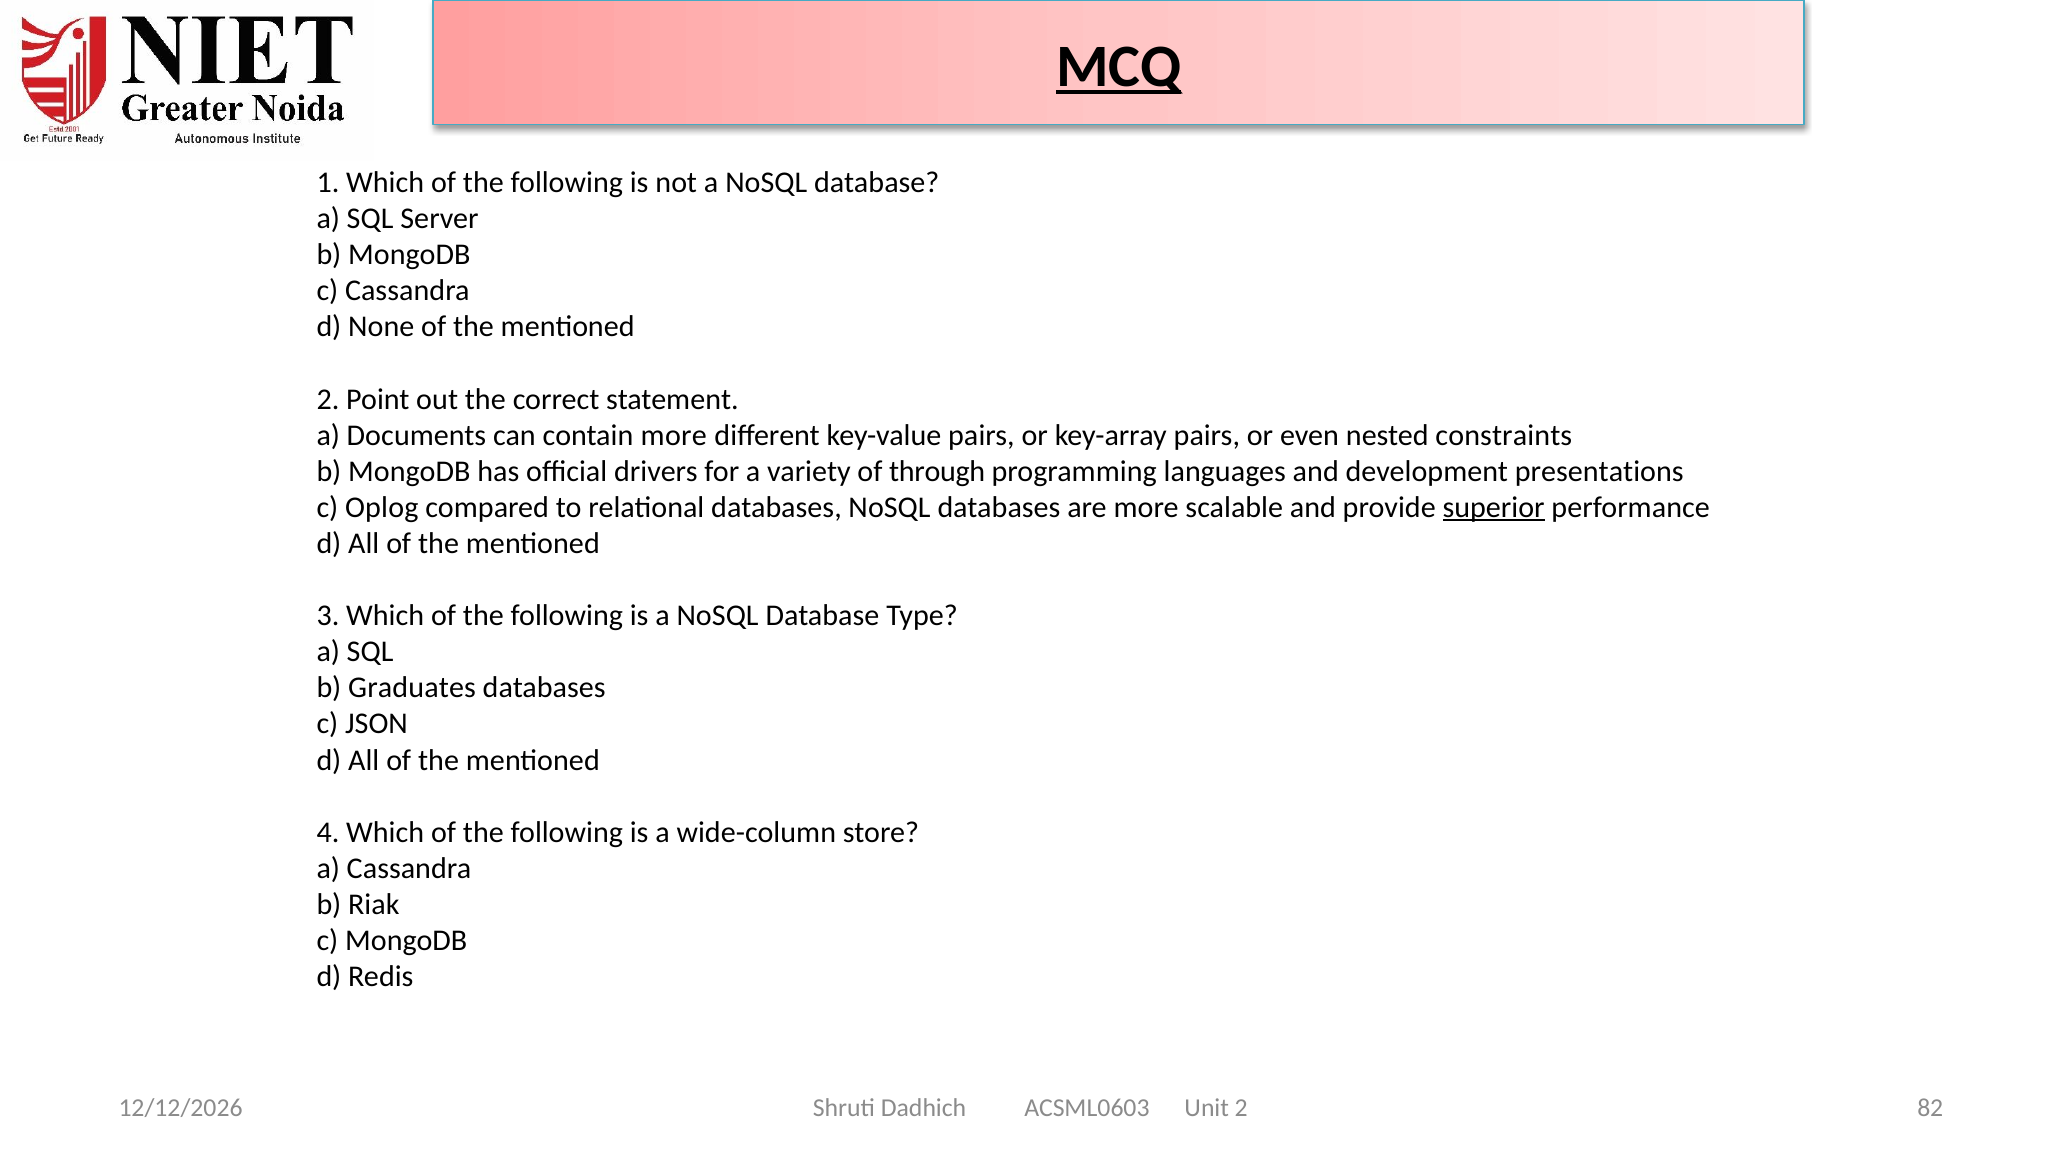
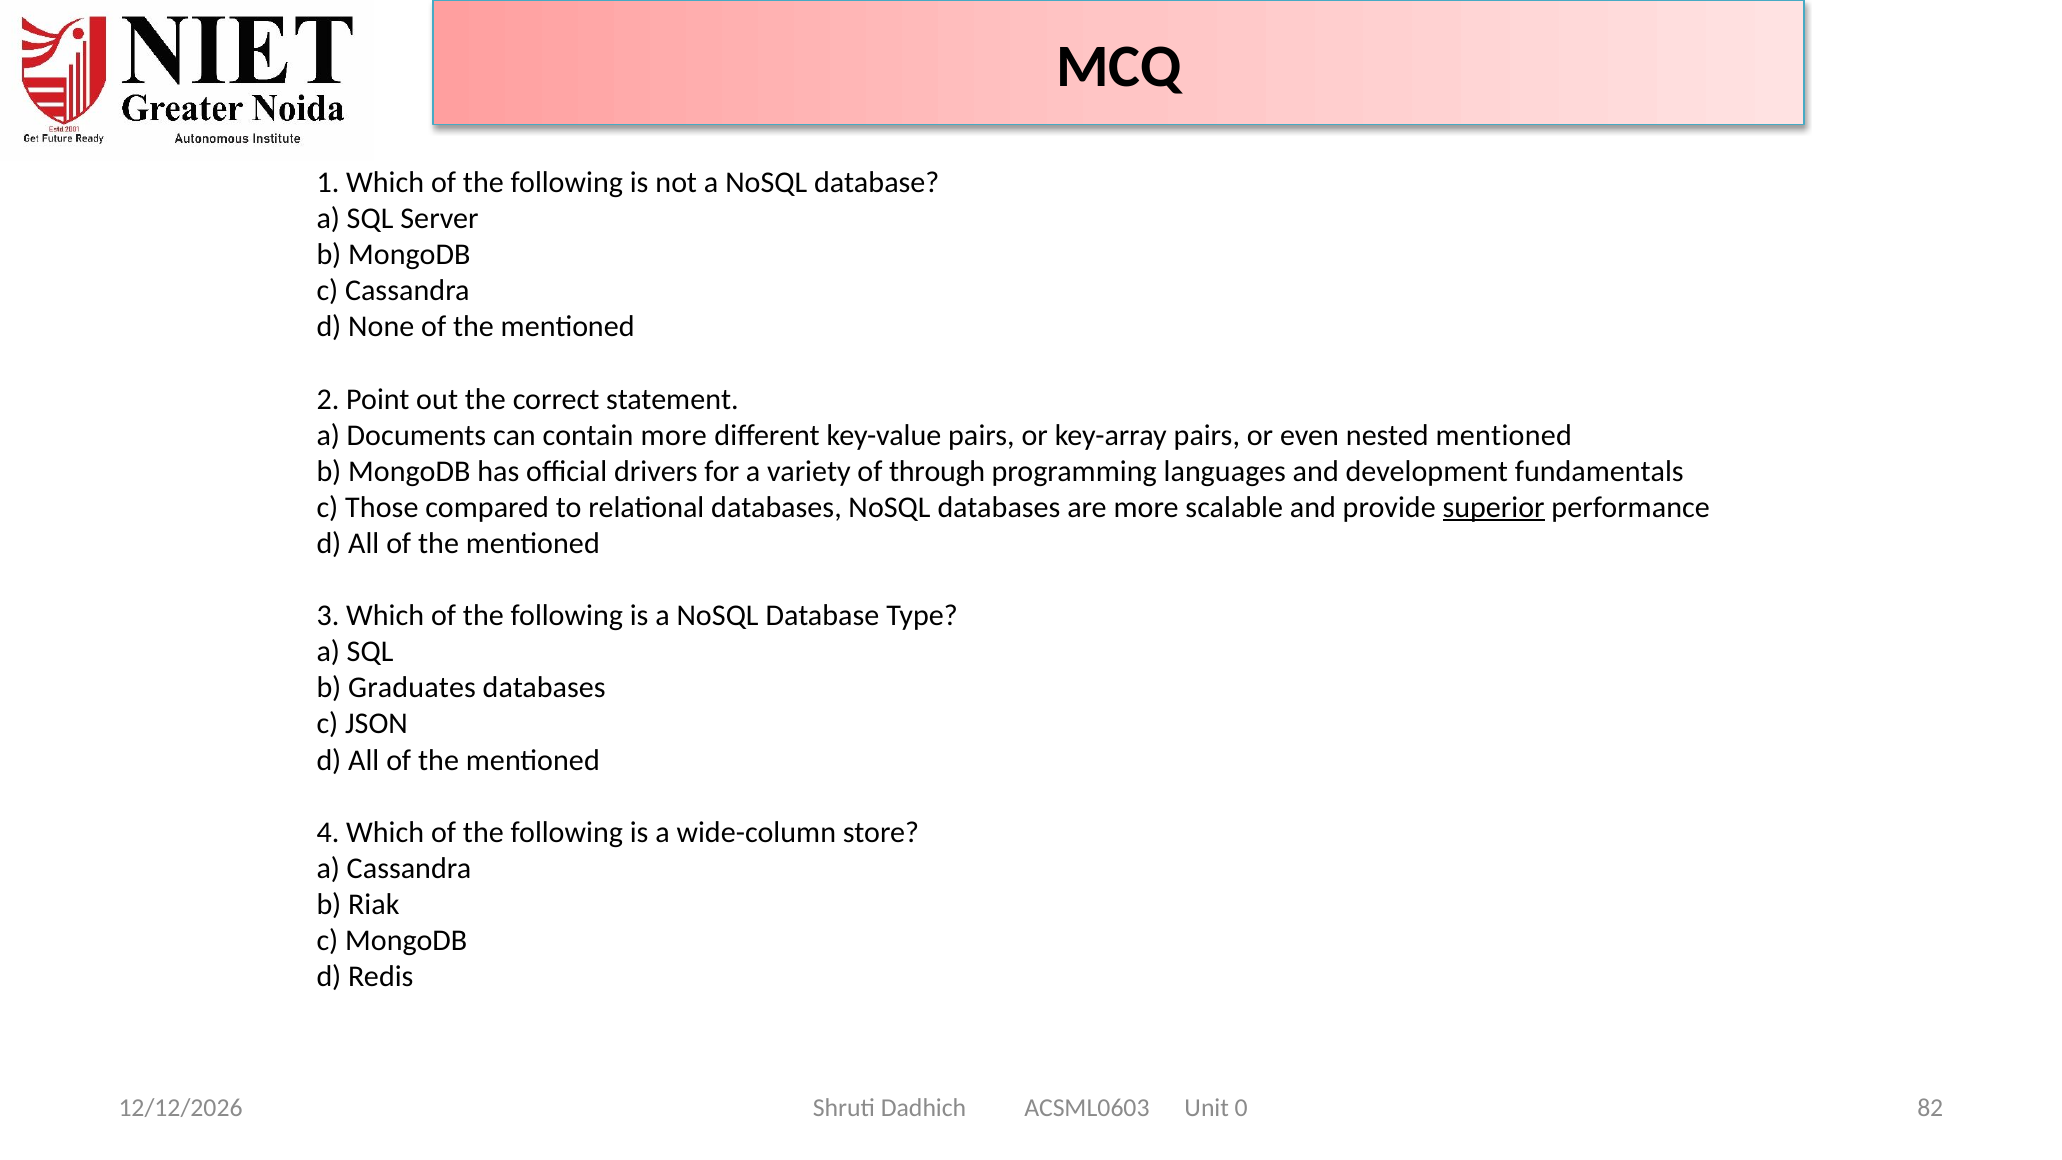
MCQ underline: present -> none (1119, 66)
nested constraints: constraints -> mentioned (1504, 435)
presentations: presentations -> fundamentals (1599, 471)
Oplog: Oplog -> Those (382, 507)
Unit 2: 2 -> 0 (1241, 1107)
